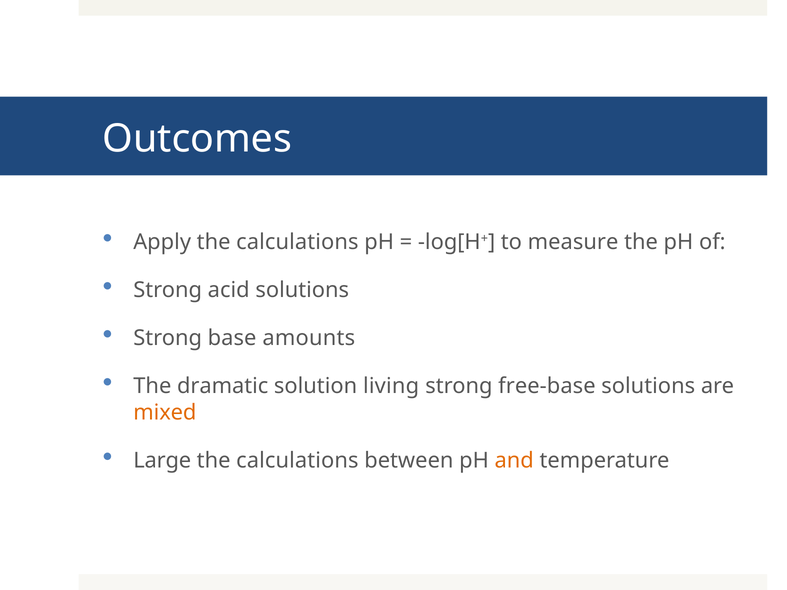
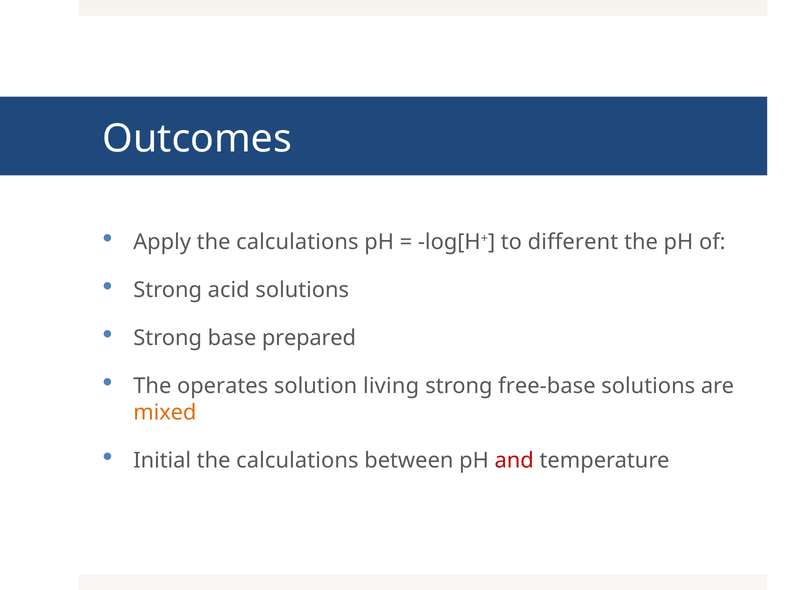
measure: measure -> different (573, 242)
amounts: amounts -> prepared (309, 338)
dramatic: dramatic -> operates (223, 386)
Large: Large -> Initial (162, 461)
and colour: orange -> red (514, 461)
